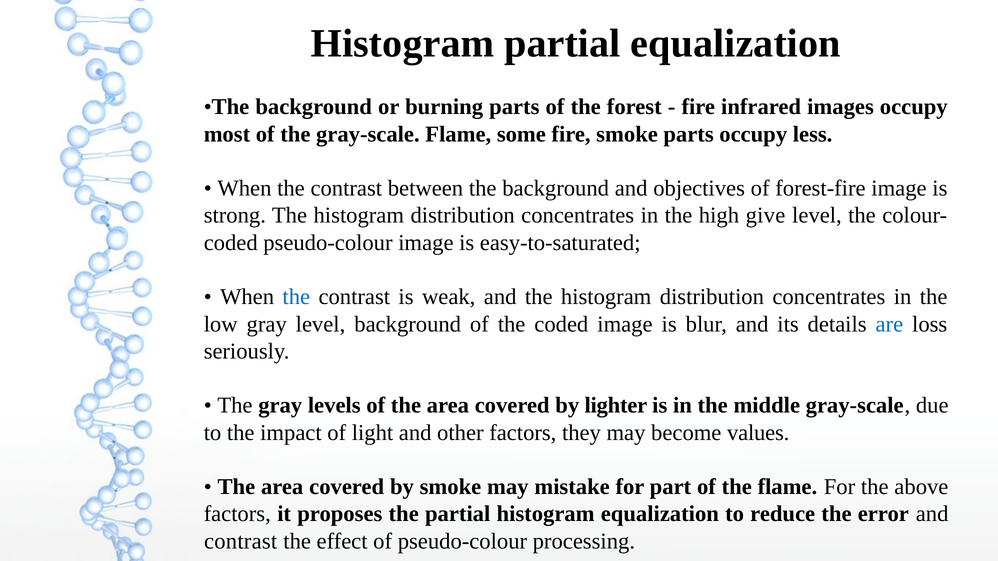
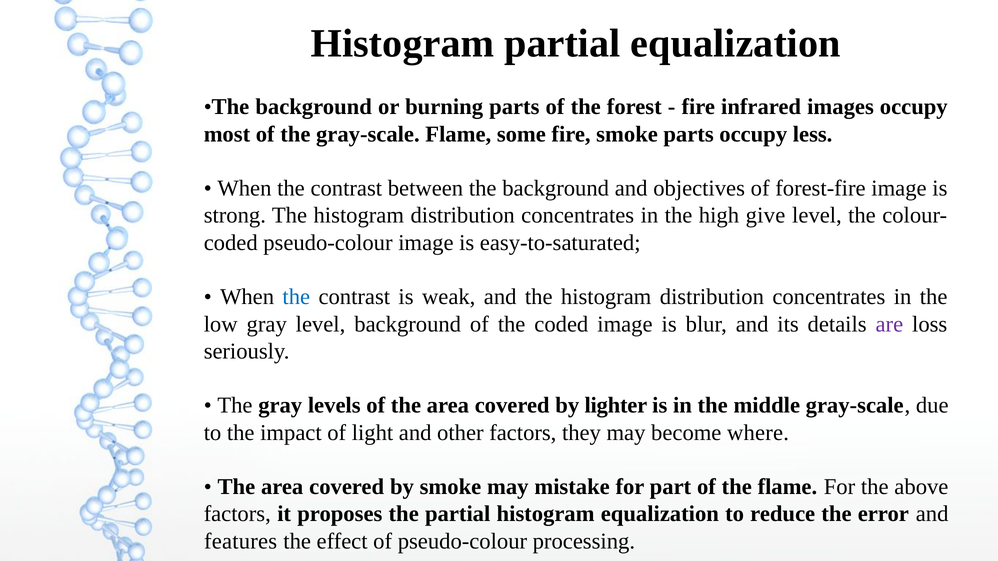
are colour: blue -> purple (889, 324)
values: values -> where (758, 433)
contrast: contrast -> features (241, 542)
